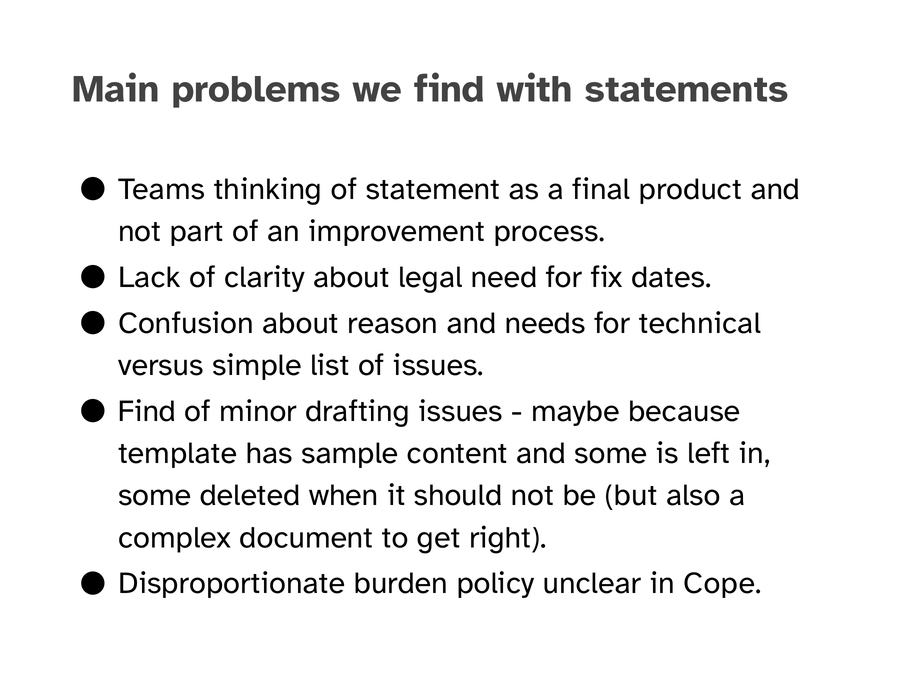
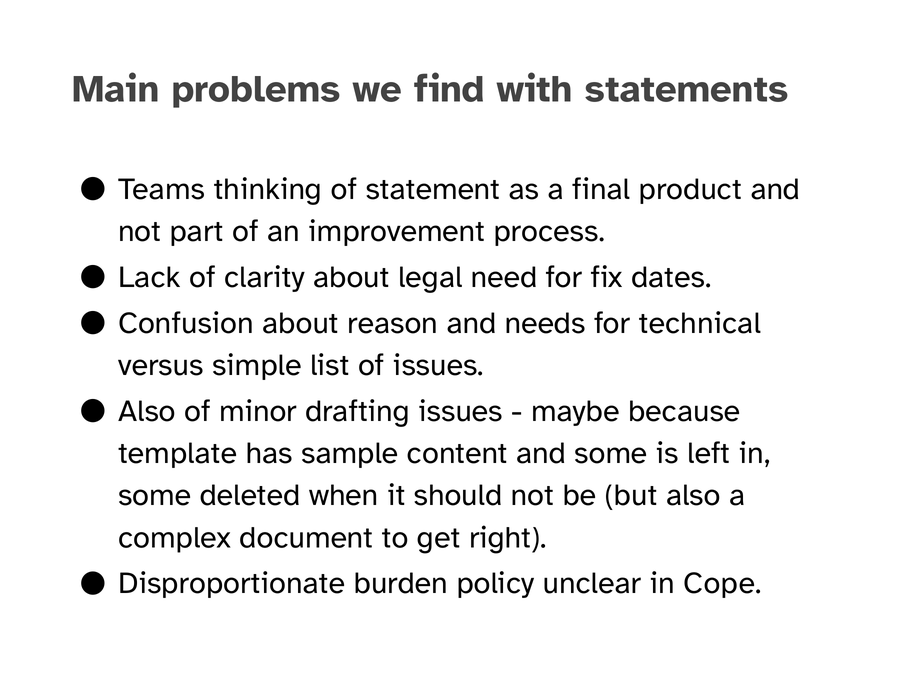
Find: Find -> Also (147, 411)
